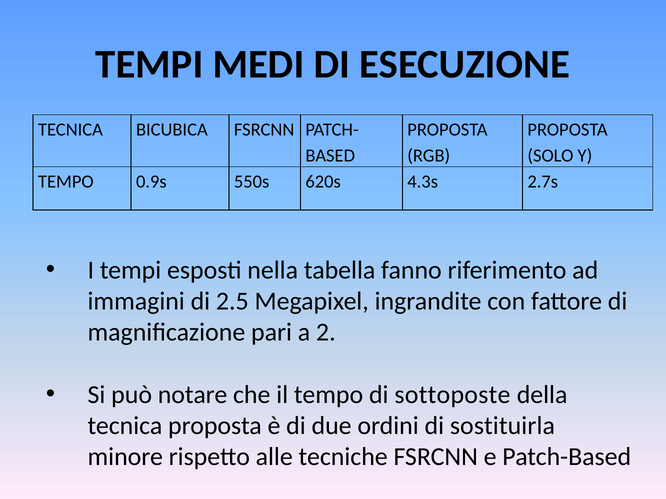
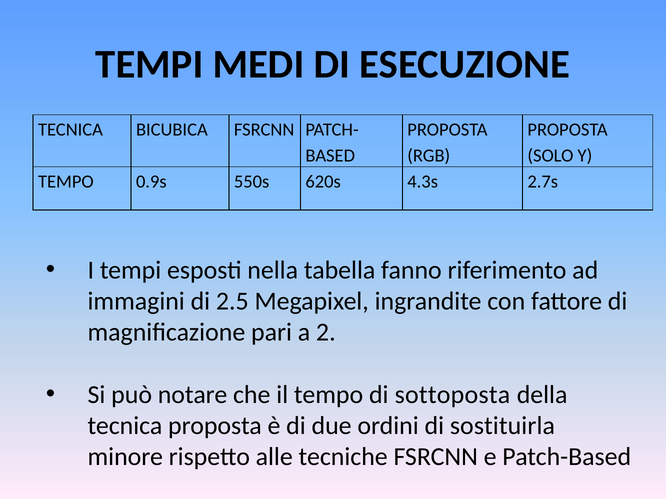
sottoposte: sottoposte -> sottoposta (452, 395)
